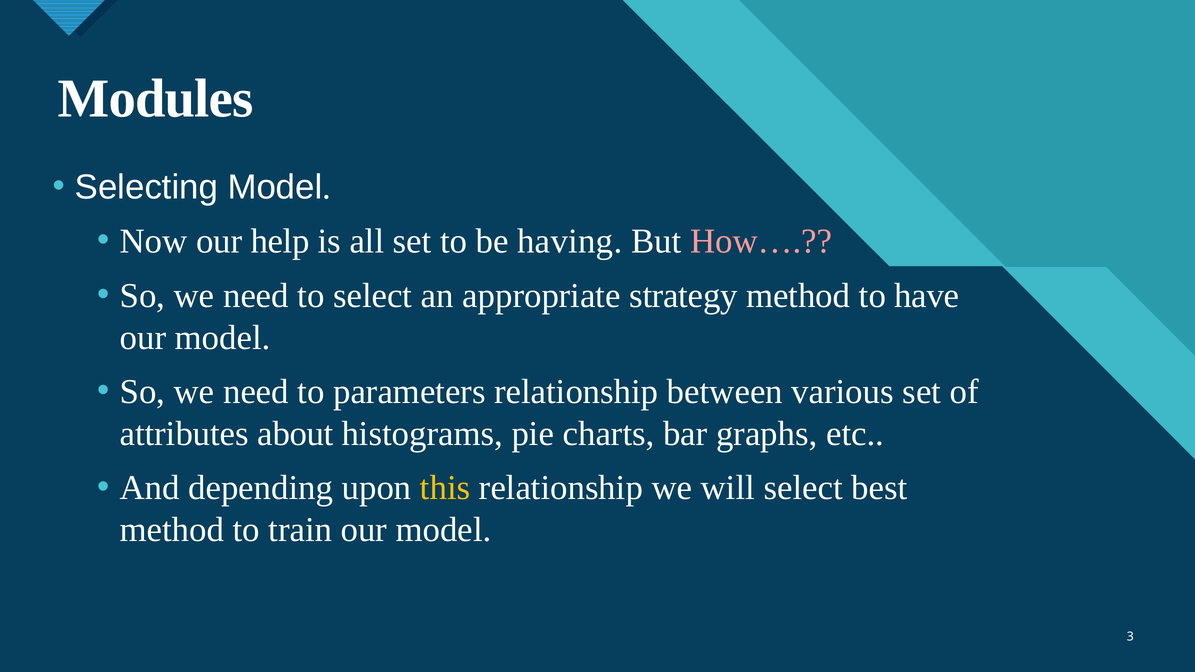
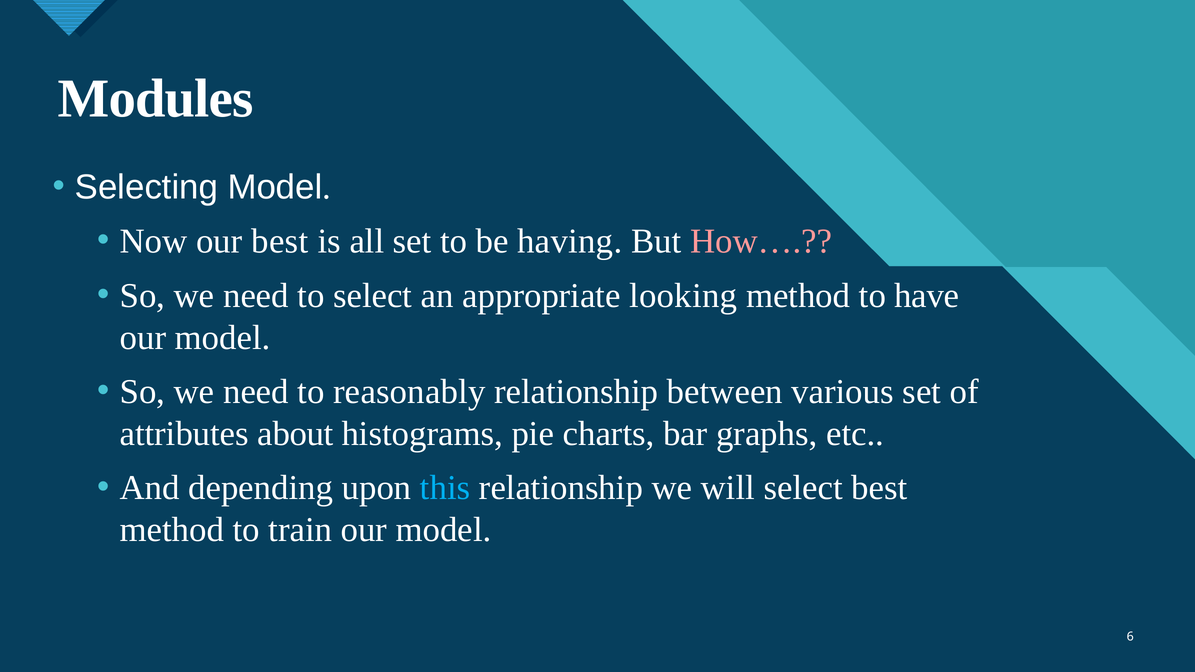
our help: help -> best (280, 241)
strategy: strategy -> looking (683, 296)
parameters: parameters -> reasonably (409, 392)
this colour: yellow -> light blue (445, 488)
3: 3 -> 6 (1130, 637)
